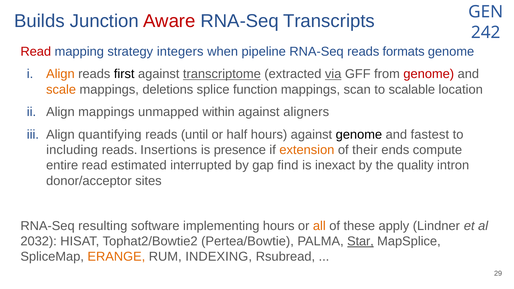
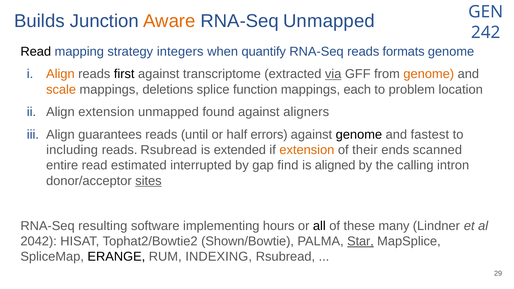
Aware colour: red -> orange (169, 21)
RNA-Seq Transcripts: Transcripts -> Unmapped (329, 21)
Read colour: red -> black (36, 52)
pipeline: pipeline -> quantify (264, 52)
transcriptome underline: present -> none (222, 74)
genome colour: red -> orange (429, 74)
scan: scan -> each (357, 90)
scalable: scalable -> problem (412, 90)
Align mappings: mappings -> extension (106, 112)
within: within -> found (218, 112)
quantifying: quantifying -> guarantees (110, 135)
half hours: hours -> errors (269, 135)
reads Insertions: Insertions -> Rsubread (169, 150)
presence: presence -> extended (240, 150)
compute: compute -> scanned (437, 150)
inexact: inexact -> aligned (335, 165)
quality: quality -> calling (415, 165)
sites underline: none -> present (148, 181)
all colour: orange -> black (319, 226)
apply: apply -> many (394, 226)
2032: 2032 -> 2042 (39, 241)
Pertea/Bowtie: Pertea/Bowtie -> Shown/Bowtie (248, 241)
ERANGE colour: orange -> black (116, 257)
